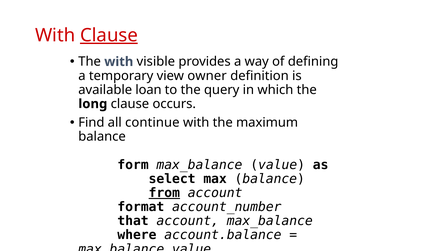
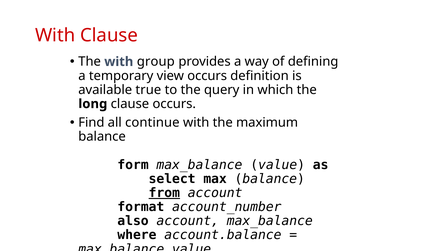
Clause underline: present -> none (109, 35)
visible: visible -> group (156, 62)
view owner: owner -> occurs (207, 76)
loan: loan -> true (148, 90)
that: that -> also (133, 221)
